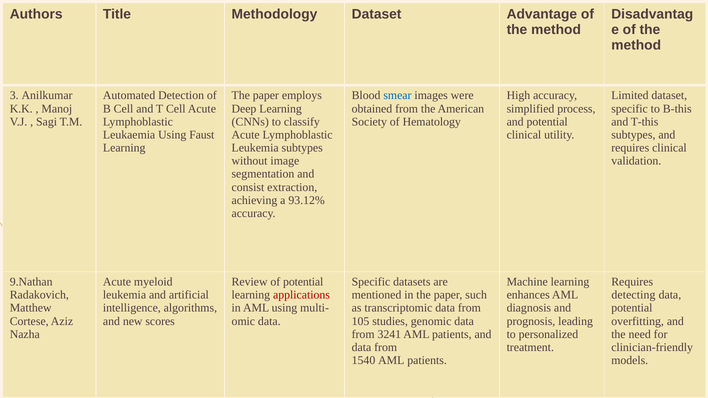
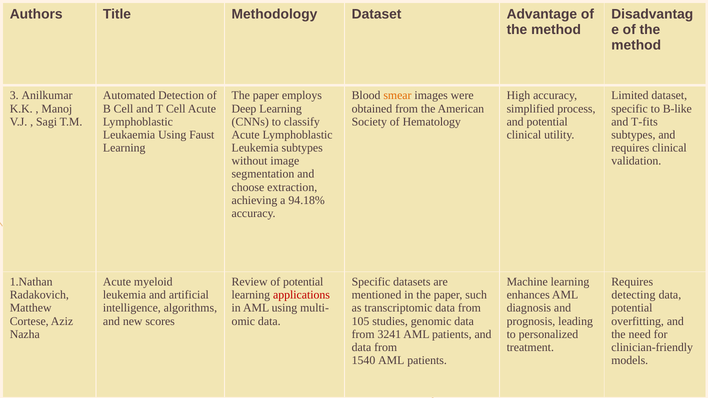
smear colour: blue -> orange (397, 96)
B-this: B-this -> B-like (677, 109)
T-this: T-this -> T-fits (644, 122)
consist: consist -> choose (248, 187)
93.12%: 93.12% -> 94.18% (307, 200)
9.Nathan: 9.Nathan -> 1.Nathan (31, 282)
